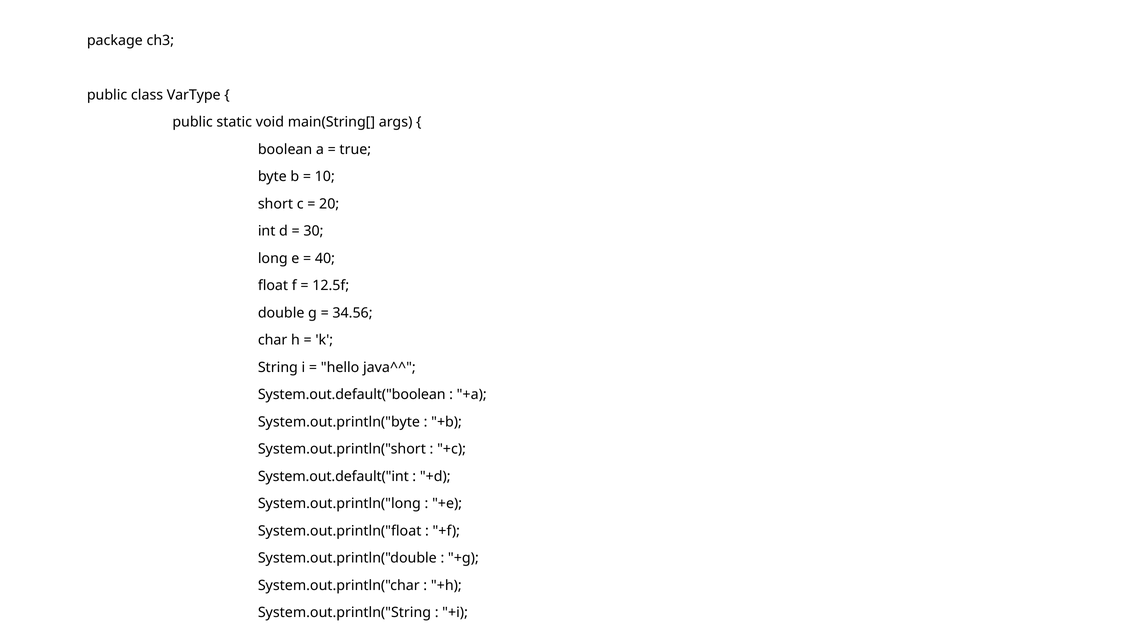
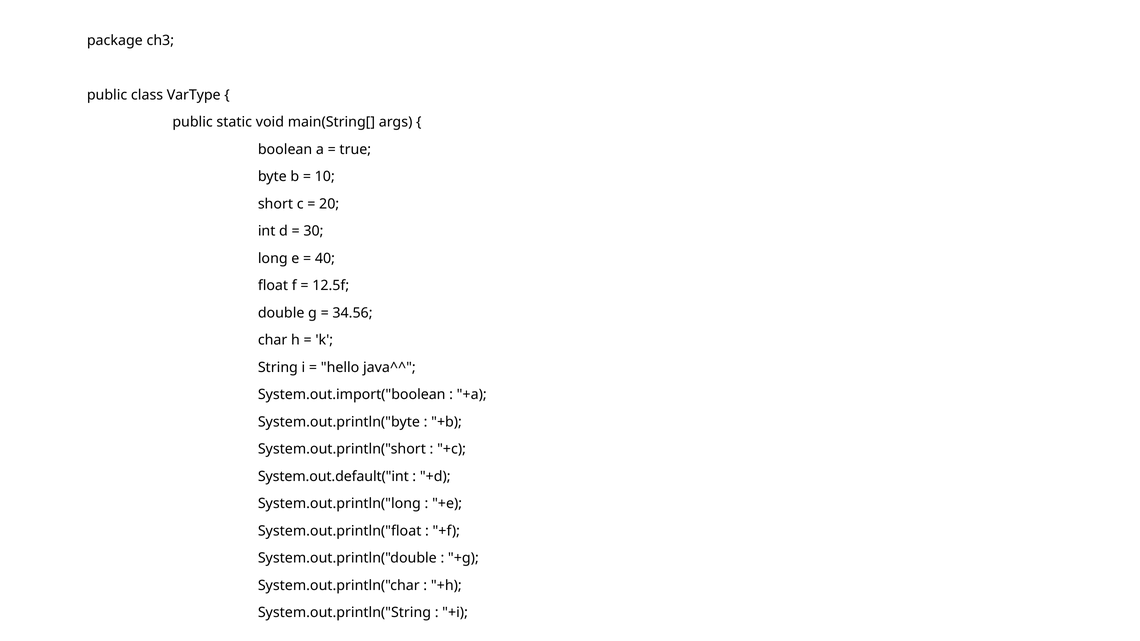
System.out.default("boolean: System.out.default("boolean -> System.out.import("boolean (352, 395)
